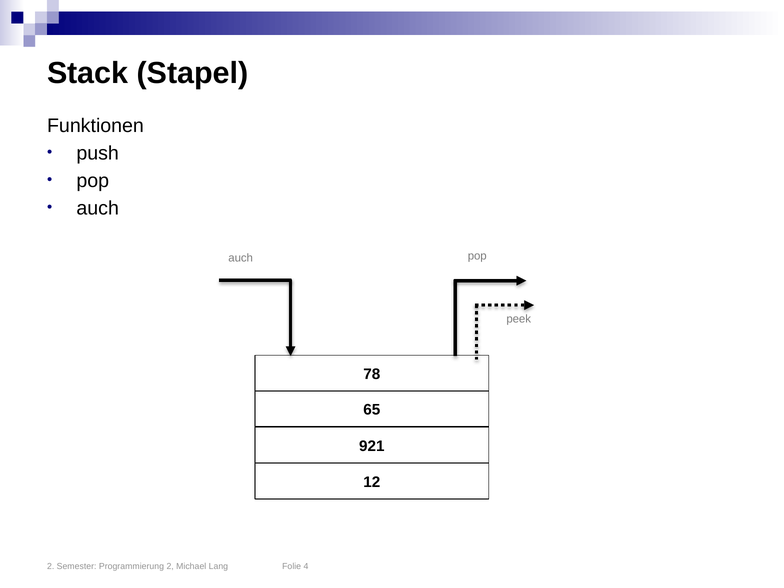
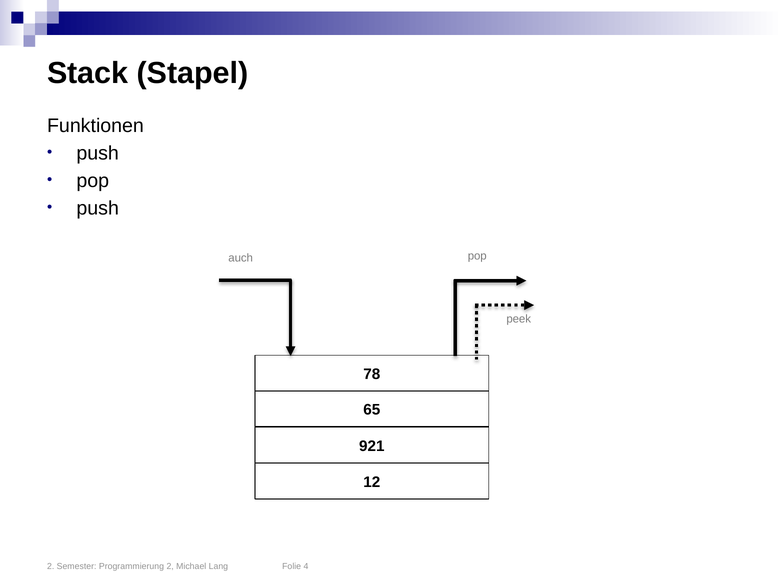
auch: auch -> push (98, 208)
